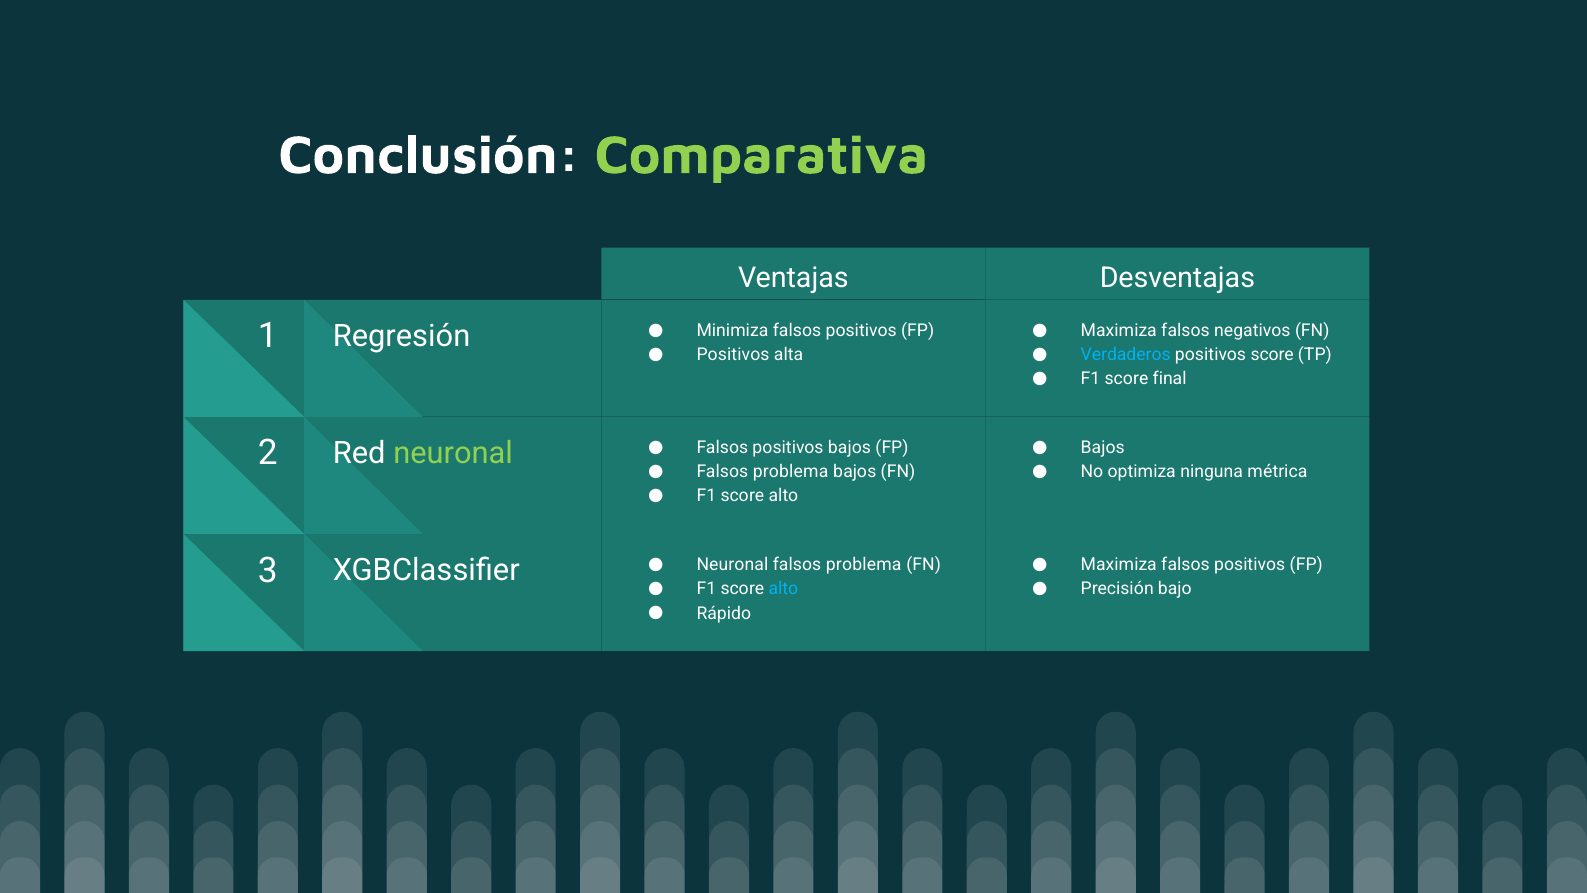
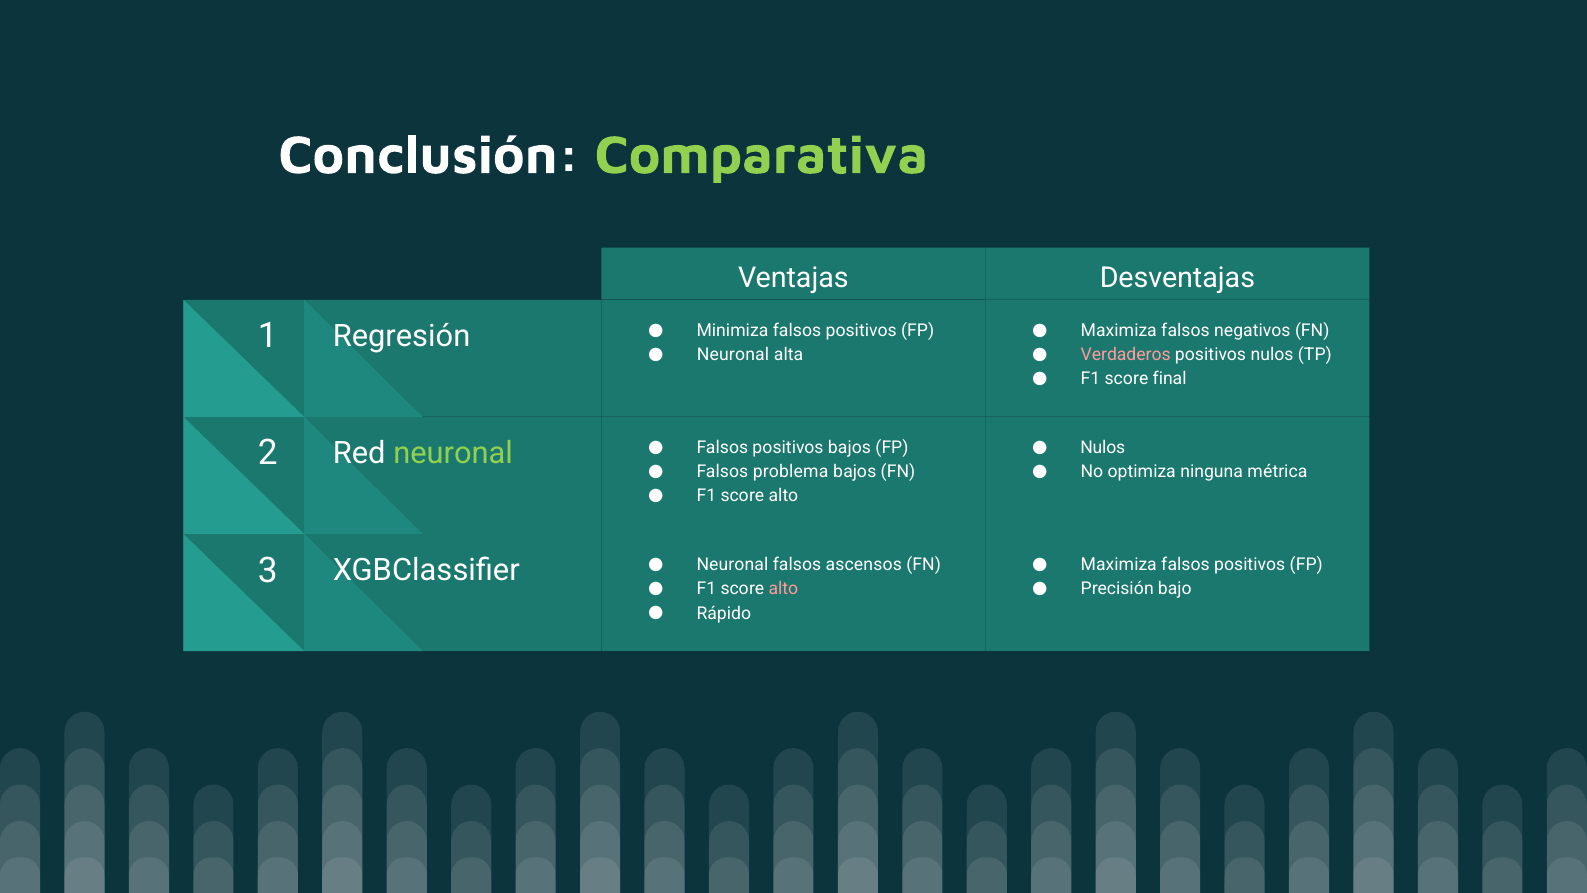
Positivos: Positivos -> Neuronal (733, 355)
Verdaderos colour: light blue -> pink (1126, 355)
positivos score: score -> nulos (1272, 355)
Bajos: Bajos -> Nulos (1103, 447)
problema: problema -> ascensos (864, 565)
alto colour: light blue -> pink (783, 589)
